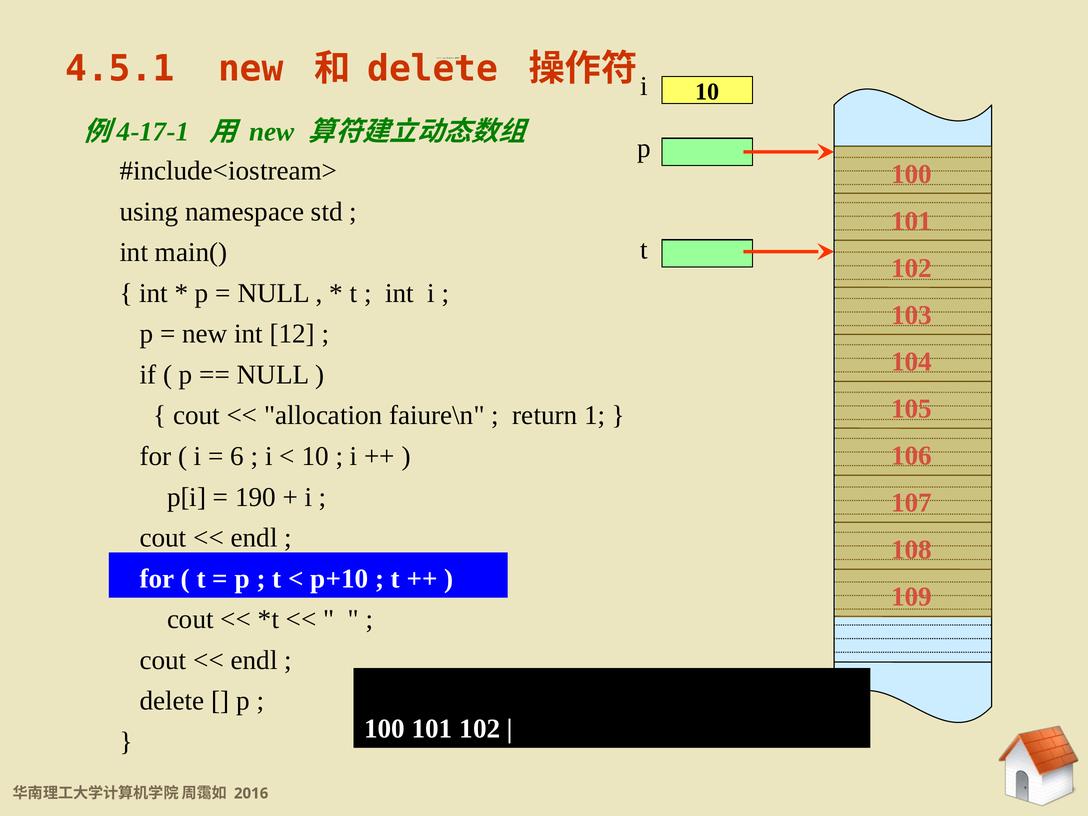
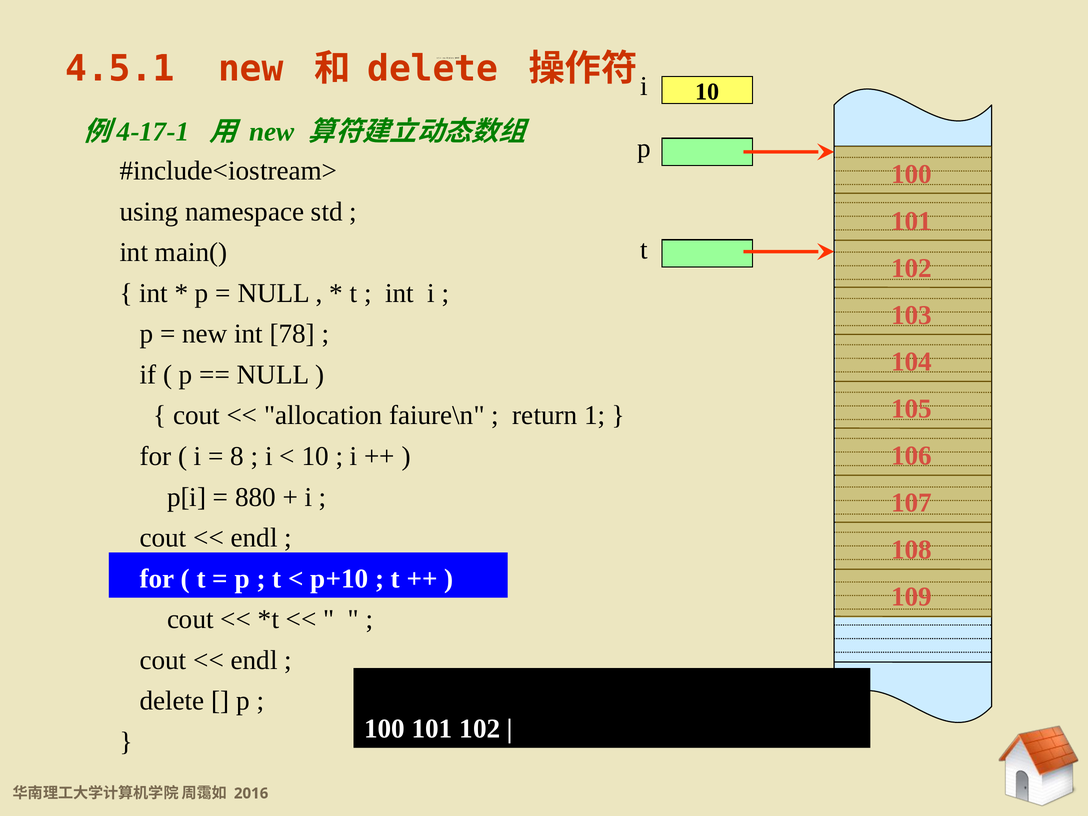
12: 12 -> 78 (292, 334)
6: 6 -> 8 (237, 456)
190: 190 -> 880 (256, 497)
